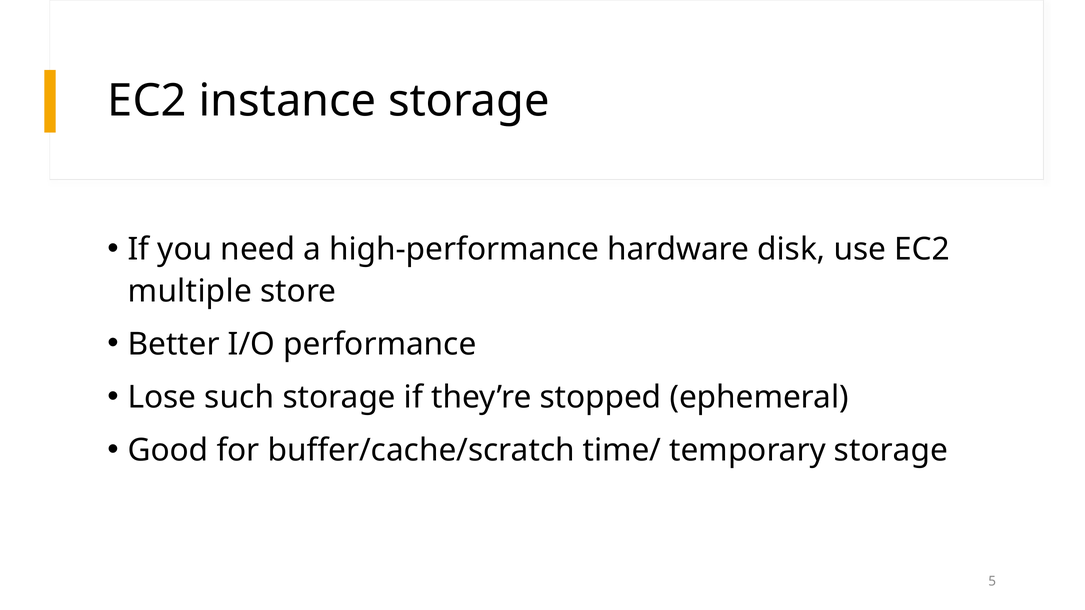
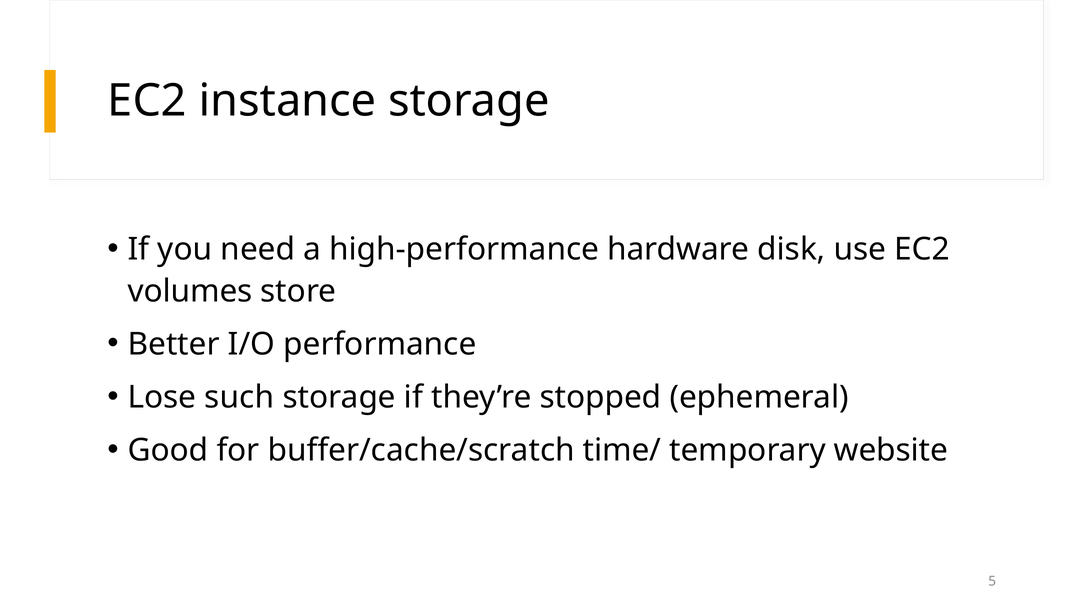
multiple: multiple -> volumes (190, 291)
temporary storage: storage -> website (891, 451)
